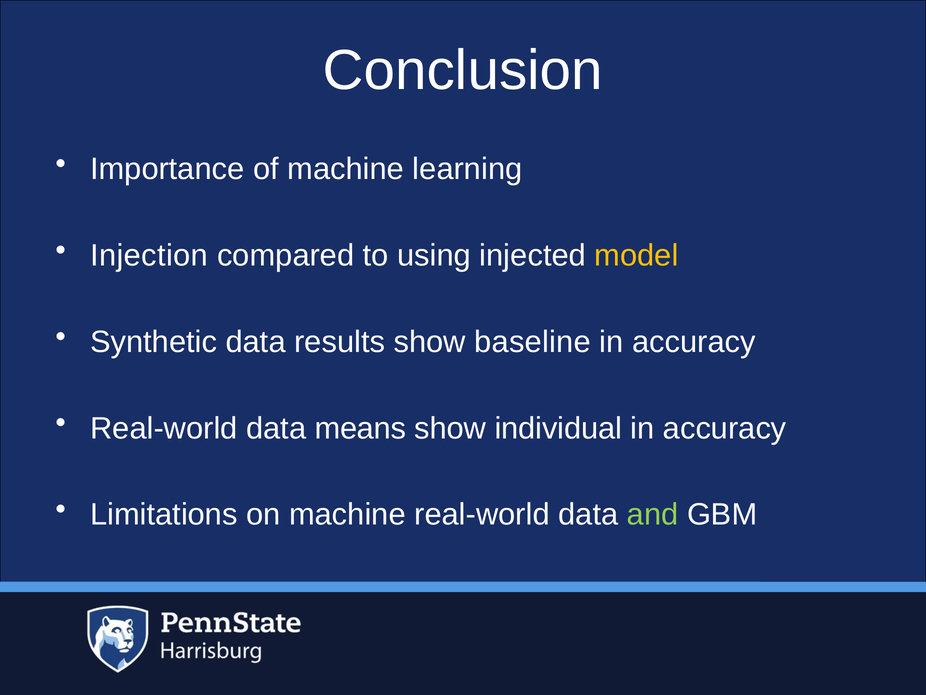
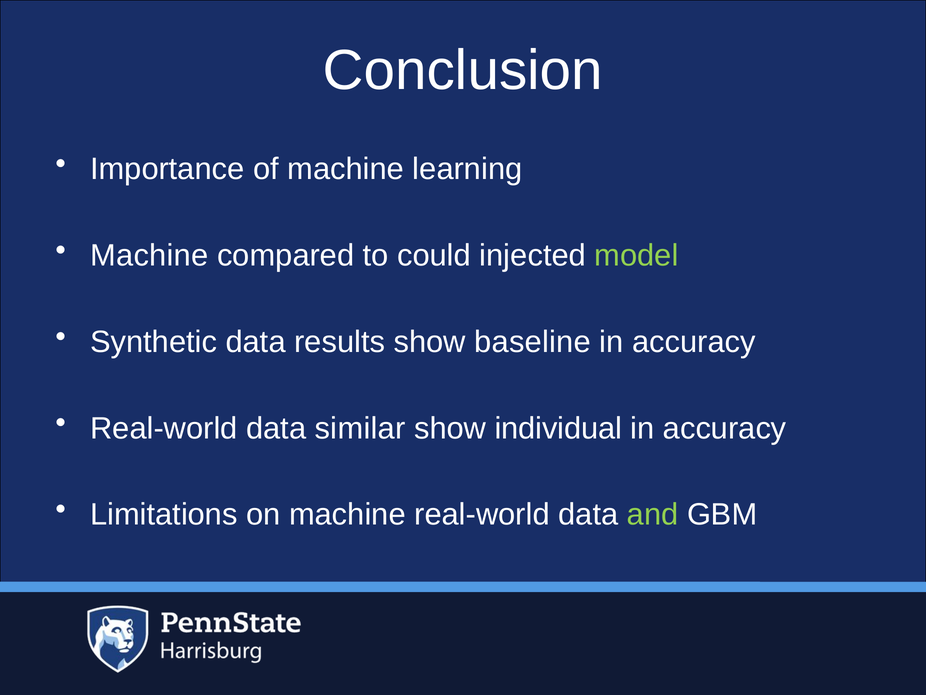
Injection: Injection -> Machine (149, 255)
using: using -> could (434, 255)
model colour: yellow -> light green (636, 255)
means: means -> similar (360, 428)
